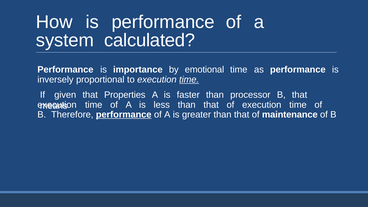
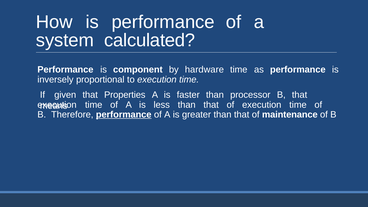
importance: importance -> component (138, 70)
emotional: emotional -> hardware (204, 70)
time underline: present -> none (189, 80)
